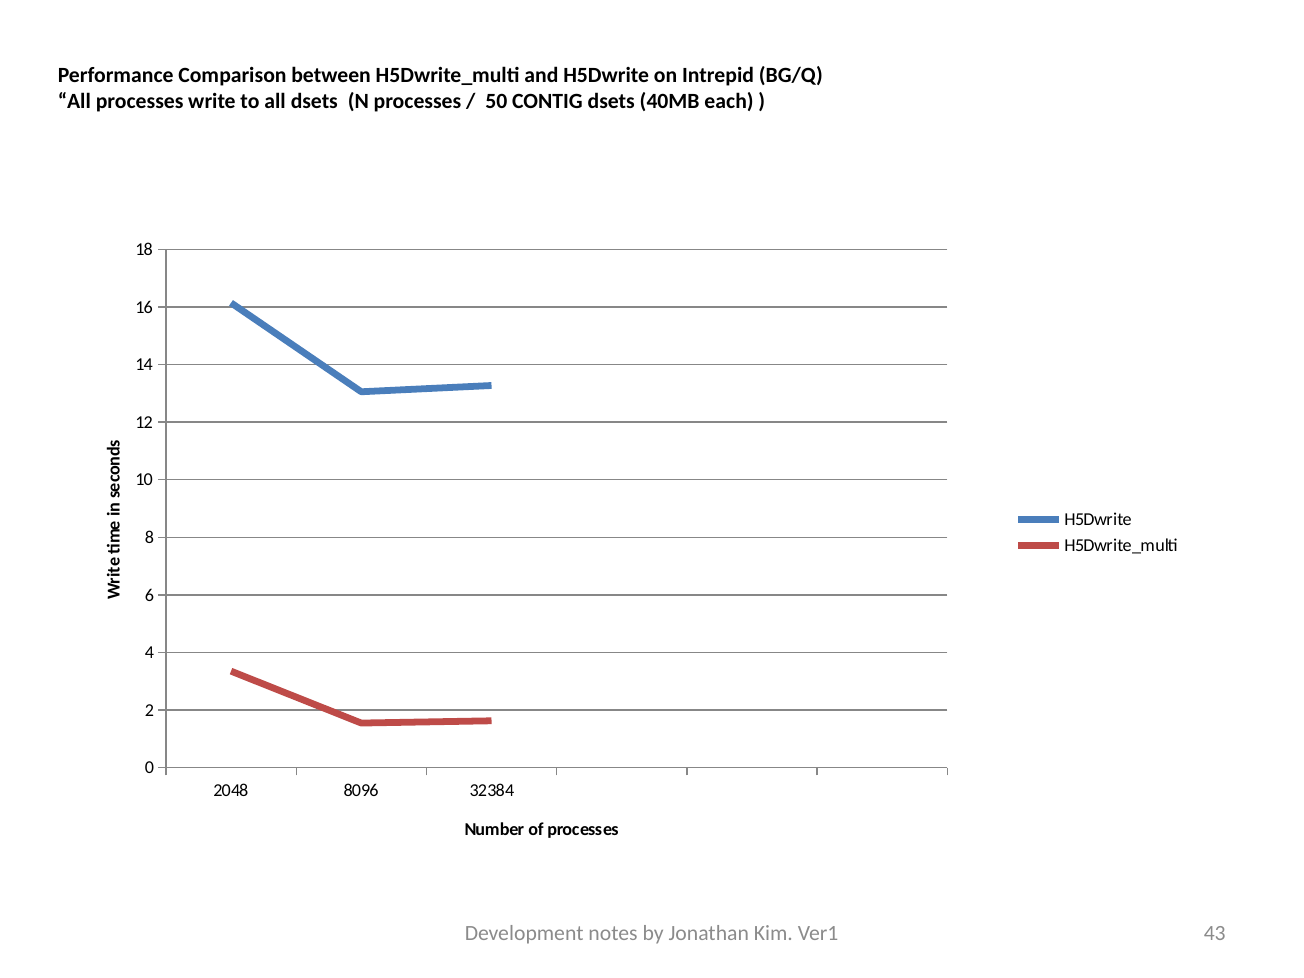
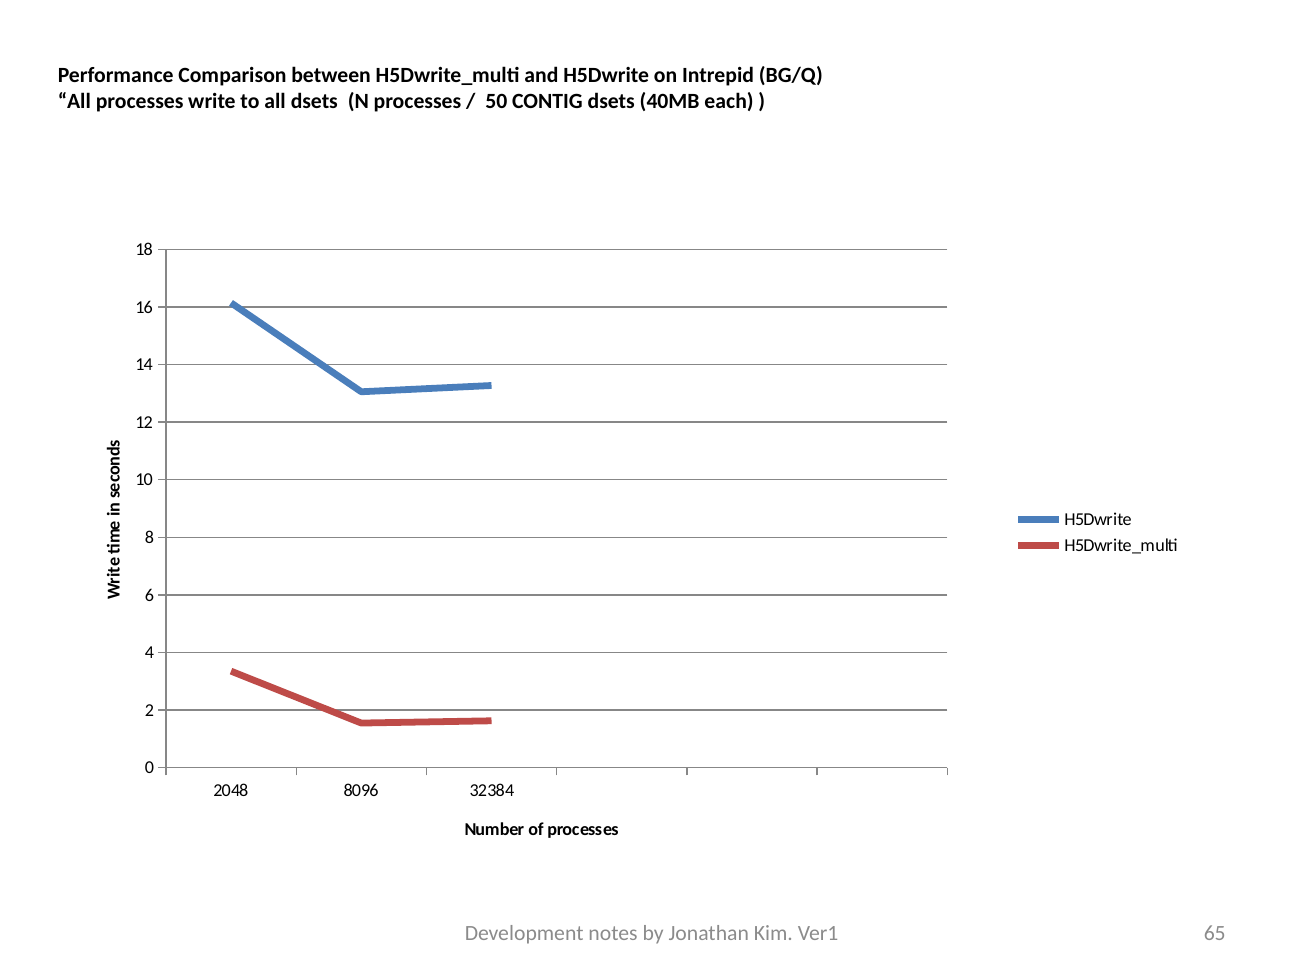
43: 43 -> 65 (1215, 934)
